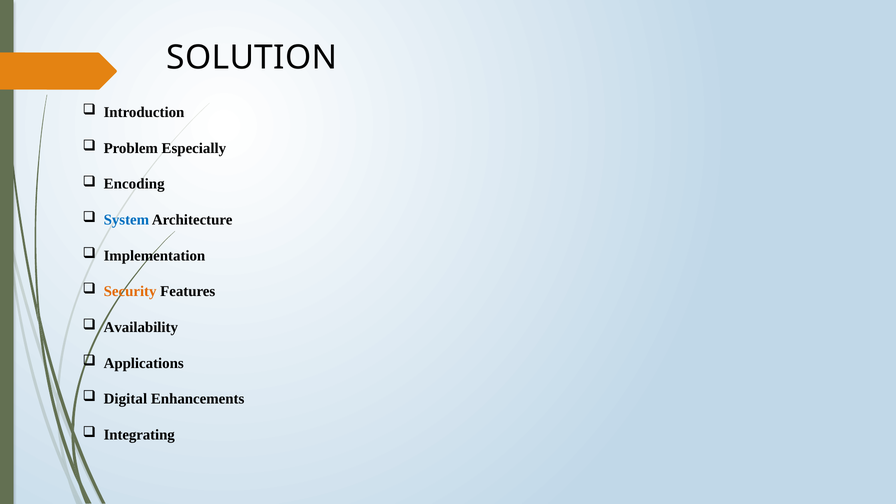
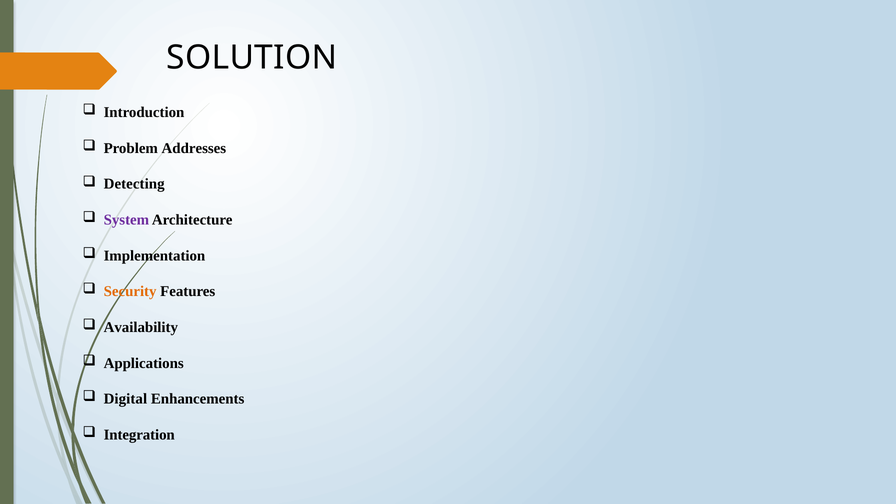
Especially: Especially -> Addresses (194, 148)
Encoding: Encoding -> Detecting (134, 184)
System colour: blue -> purple (126, 220)
Integrating: Integrating -> Integration (139, 435)
